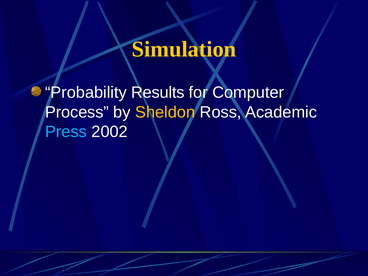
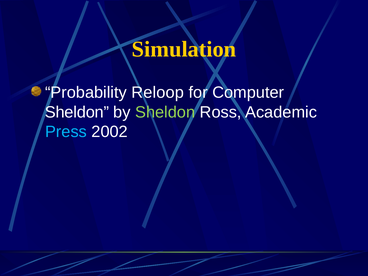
Results: Results -> Reloop (158, 93)
Process: Process -> Sheldon (77, 112)
Sheldon colour: yellow -> light green (165, 112)
